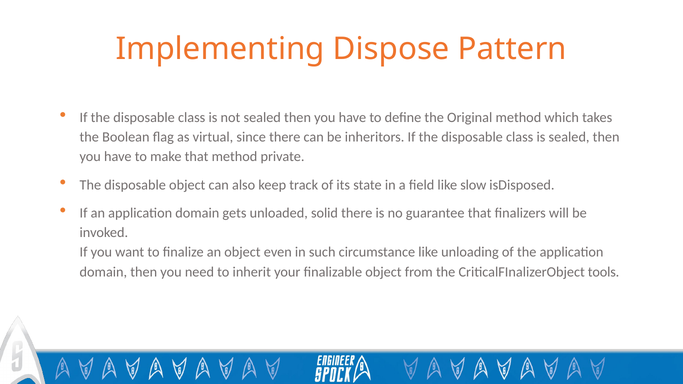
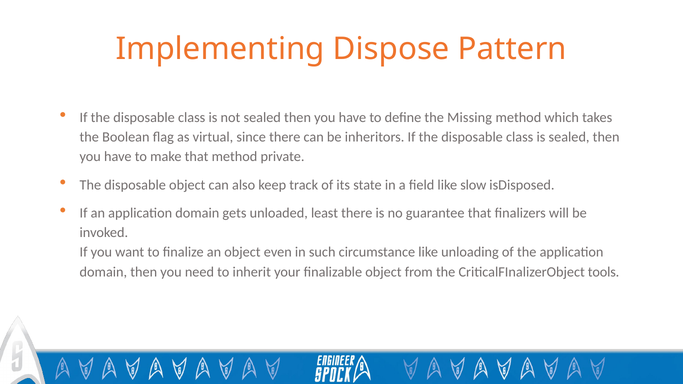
Original: Original -> Missing (470, 117)
solid: solid -> least (325, 213)
